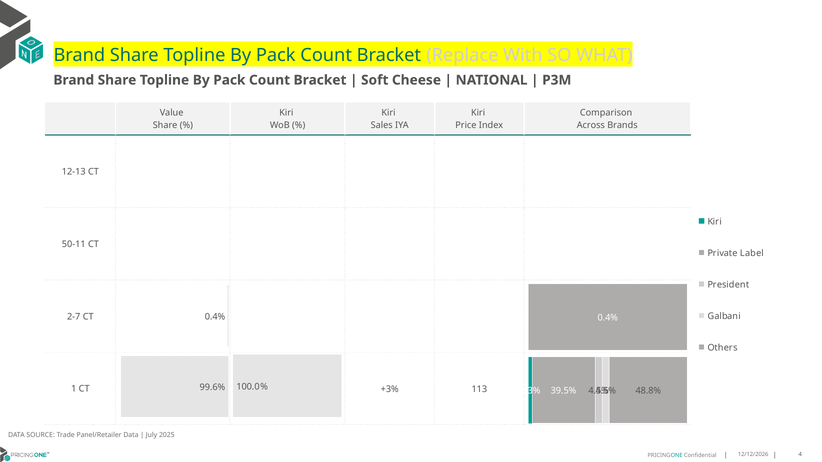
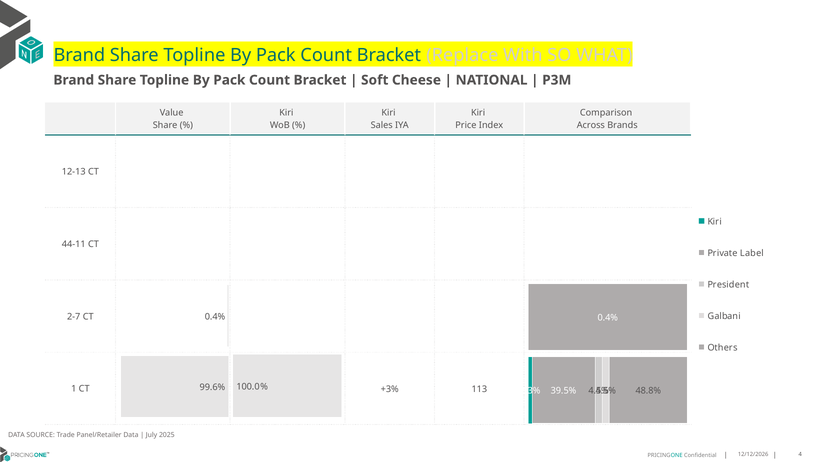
50-11: 50-11 -> 44-11 (74, 244)
